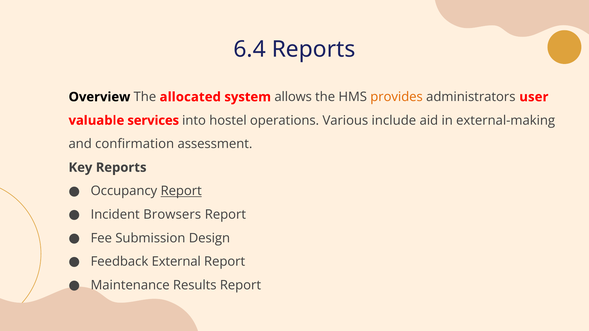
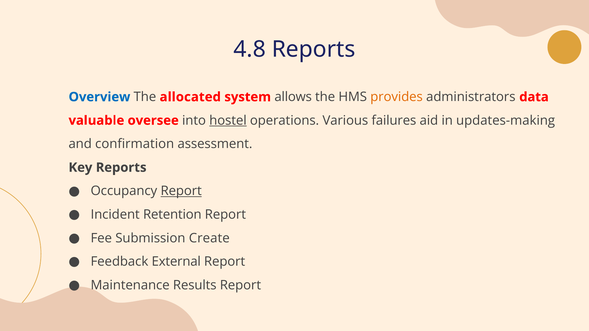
6.4: 6.4 -> 4.8 (250, 49)
Overview colour: black -> blue (99, 97)
user: user -> data (534, 97)
services: services -> oversee (153, 121)
hostel underline: none -> present (228, 121)
include: include -> failures (394, 121)
external-making: external-making -> updates-making (506, 121)
Browsers: Browsers -> Retention (172, 215)
Design: Design -> Create (209, 238)
